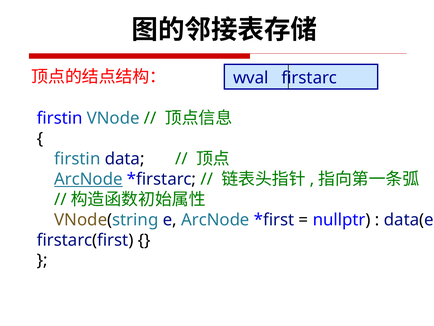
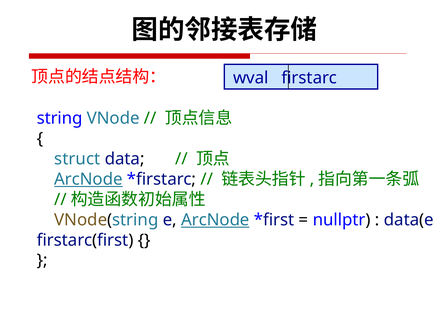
firstin: firstin -> string (60, 118)
firstin: firstin -> struct (77, 159)
ArcNode underline: none -> present (215, 219)
